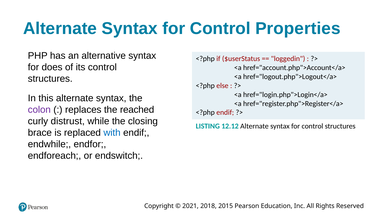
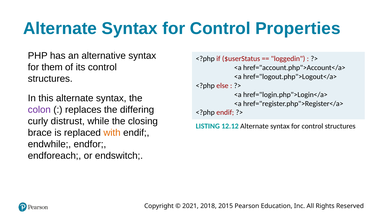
does: does -> them (52, 67)
reached: reached -> differing (137, 110)
with colour: blue -> orange (112, 133)
